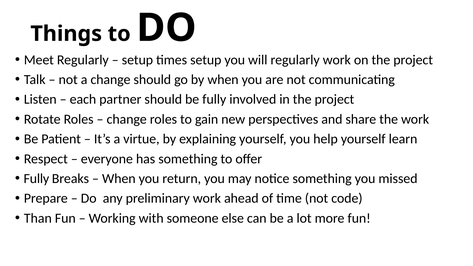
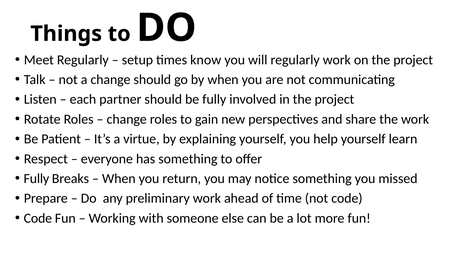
setup: setup -> know (206, 60)
Than: Than -> Code (38, 218)
